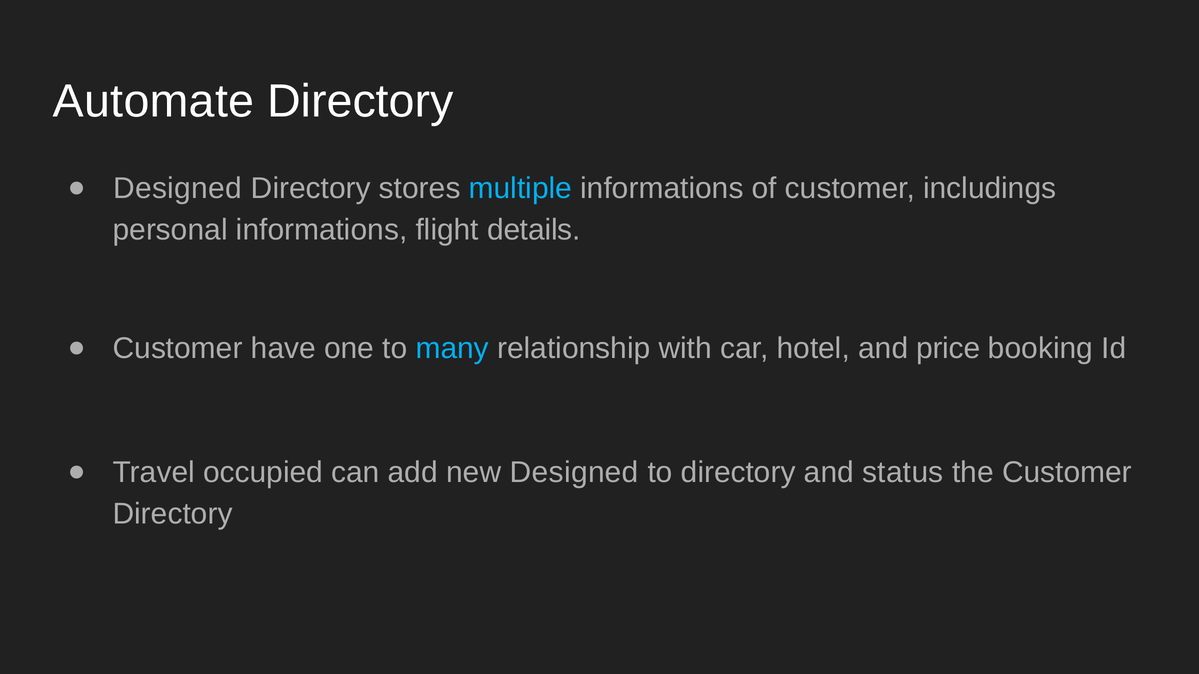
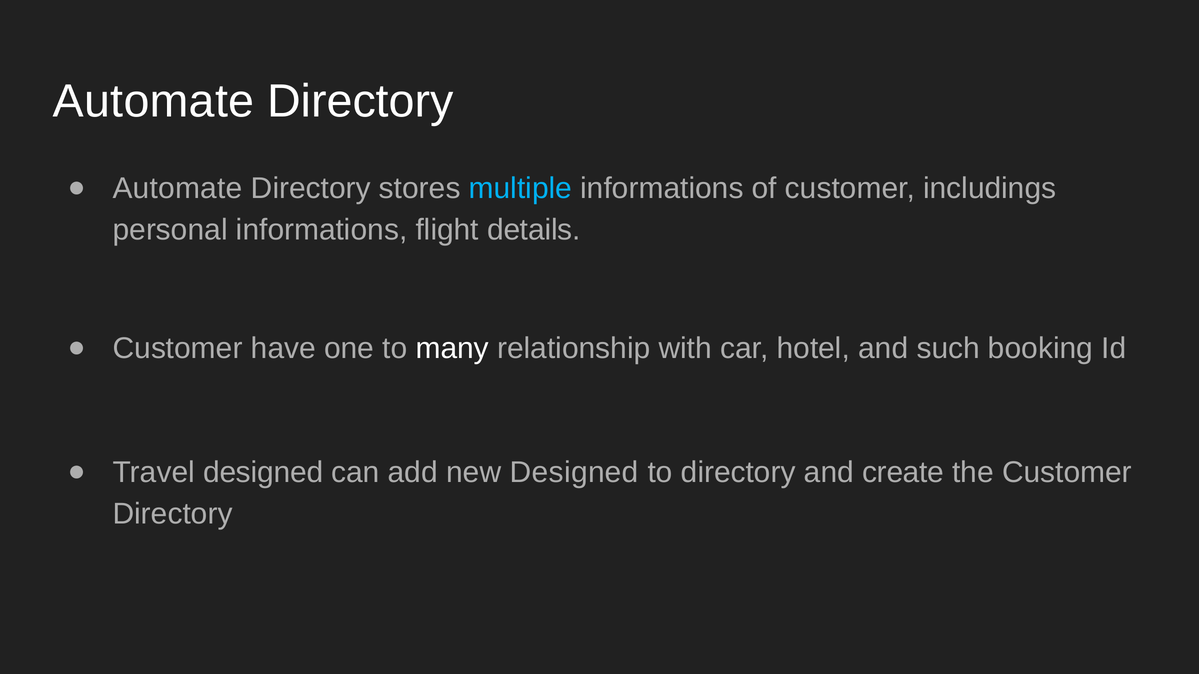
Designed: Designed -> Automate (178, 189)
many colour: light blue -> white (452, 349)
price: price -> such (948, 349)
Travel occupied: occupied -> designed (263, 473)
status: status -> create (903, 473)
